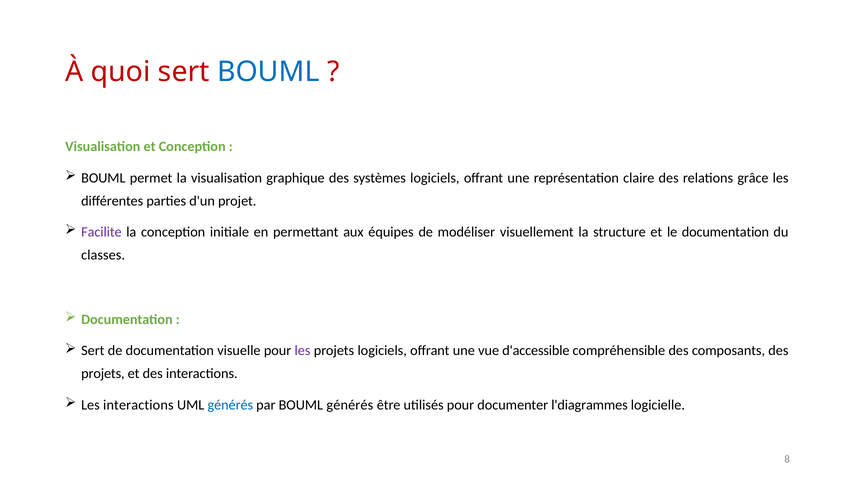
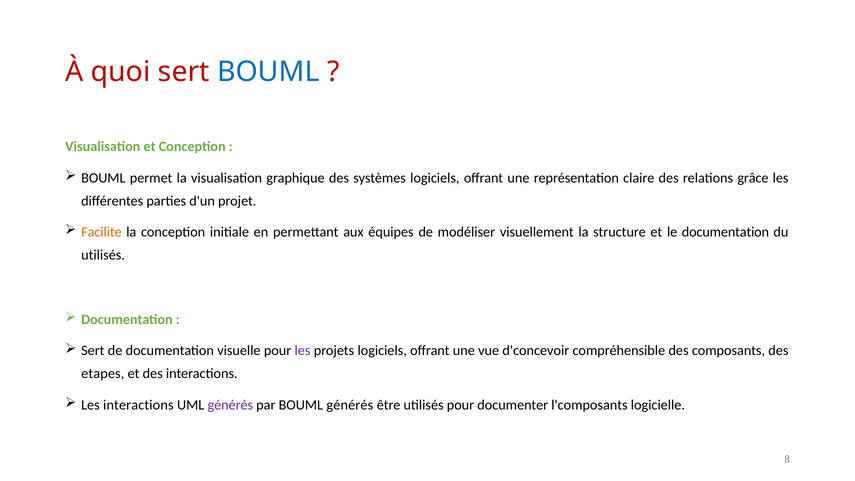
Facilite colour: purple -> orange (101, 232)
classes: classes -> utilisés (103, 255)
d'accessible: d'accessible -> d'concevoir (536, 351)
projets: projets -> etapes (103, 374)
générés colour: blue -> purple (230, 405)
l'diagrammes: l'diagrammes -> l'composants (589, 405)
